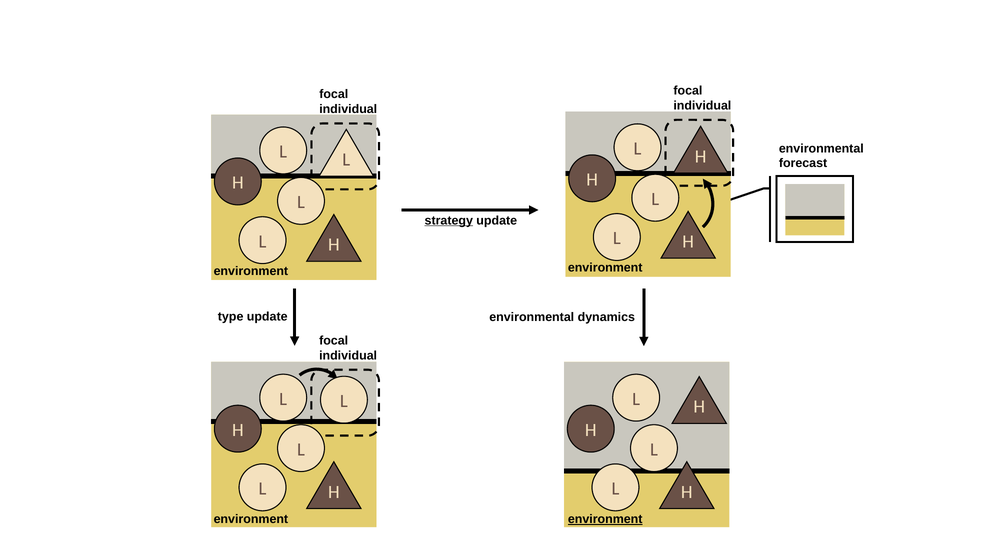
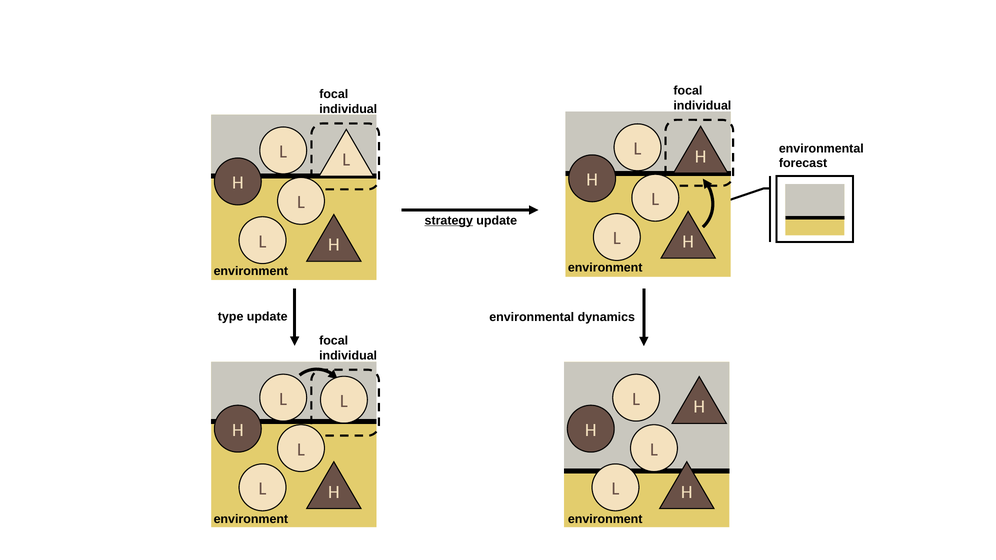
environment underline: present -> none (605, 519)
